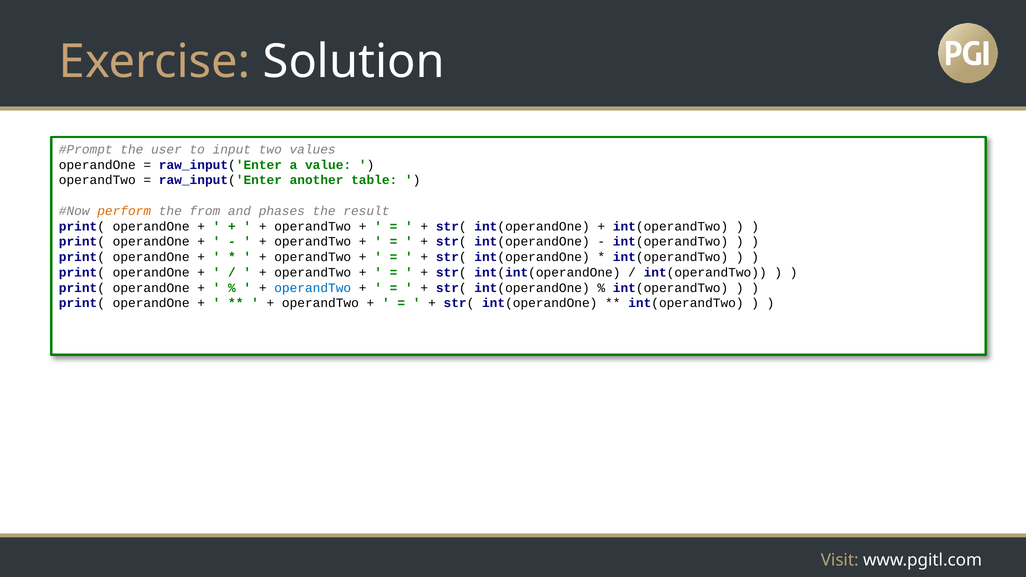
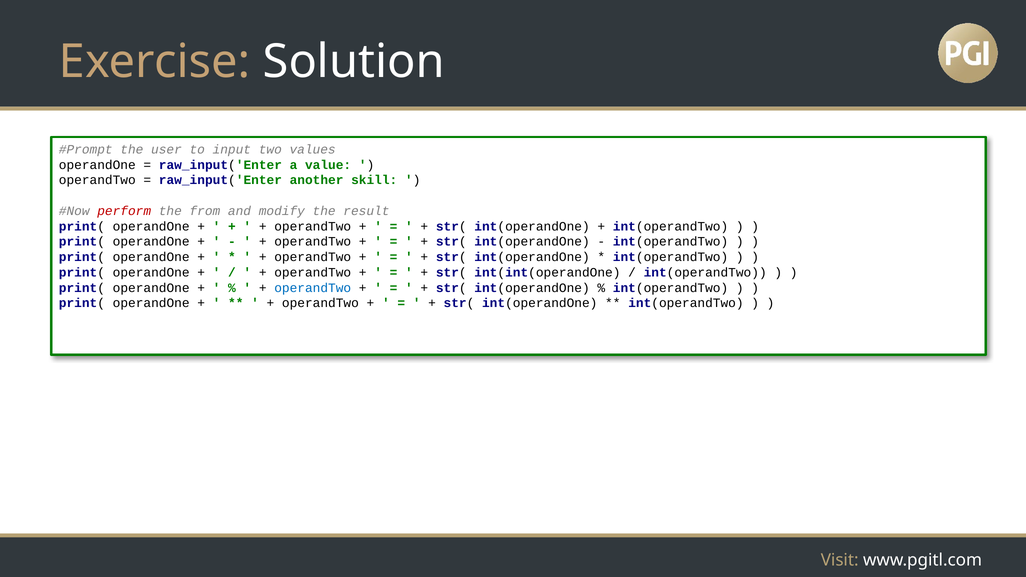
table: table -> skill (374, 180)
perform colour: orange -> red (124, 211)
phases: phases -> modify (282, 211)
